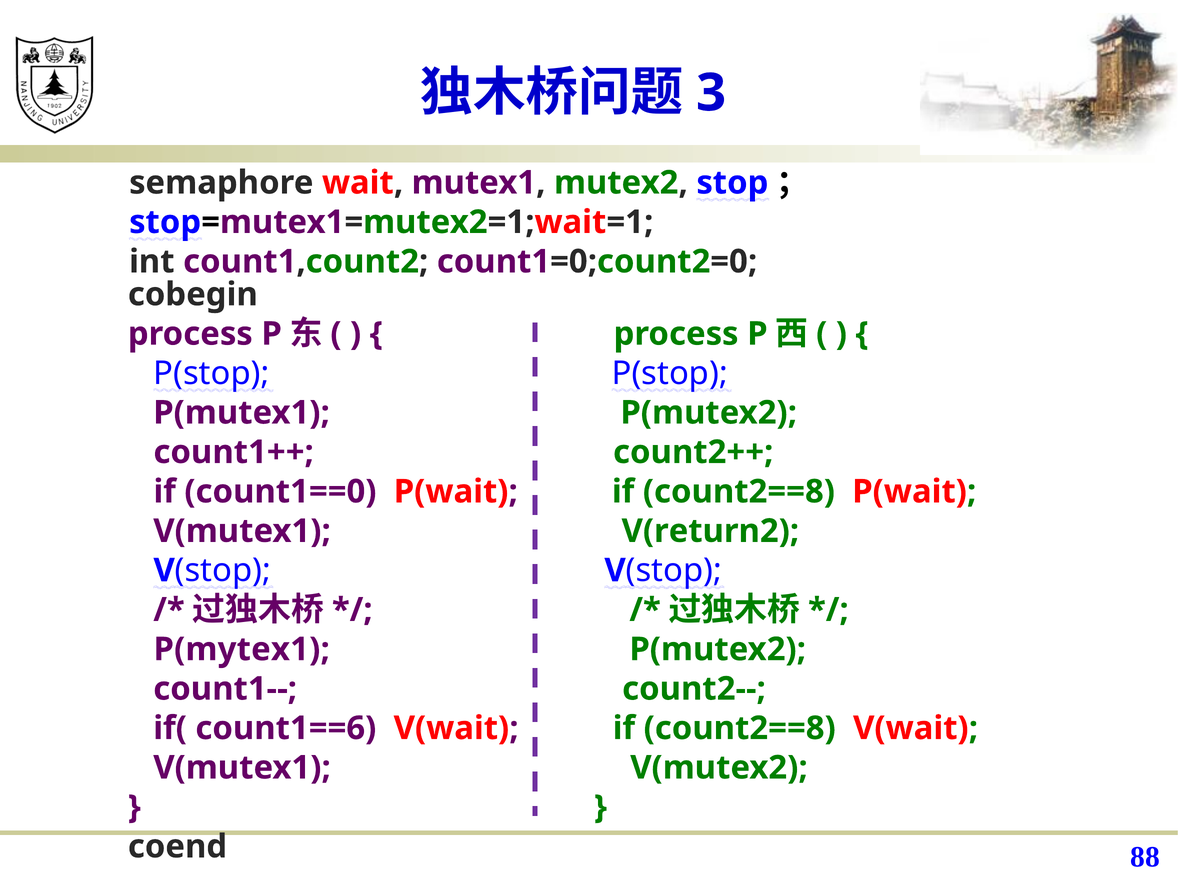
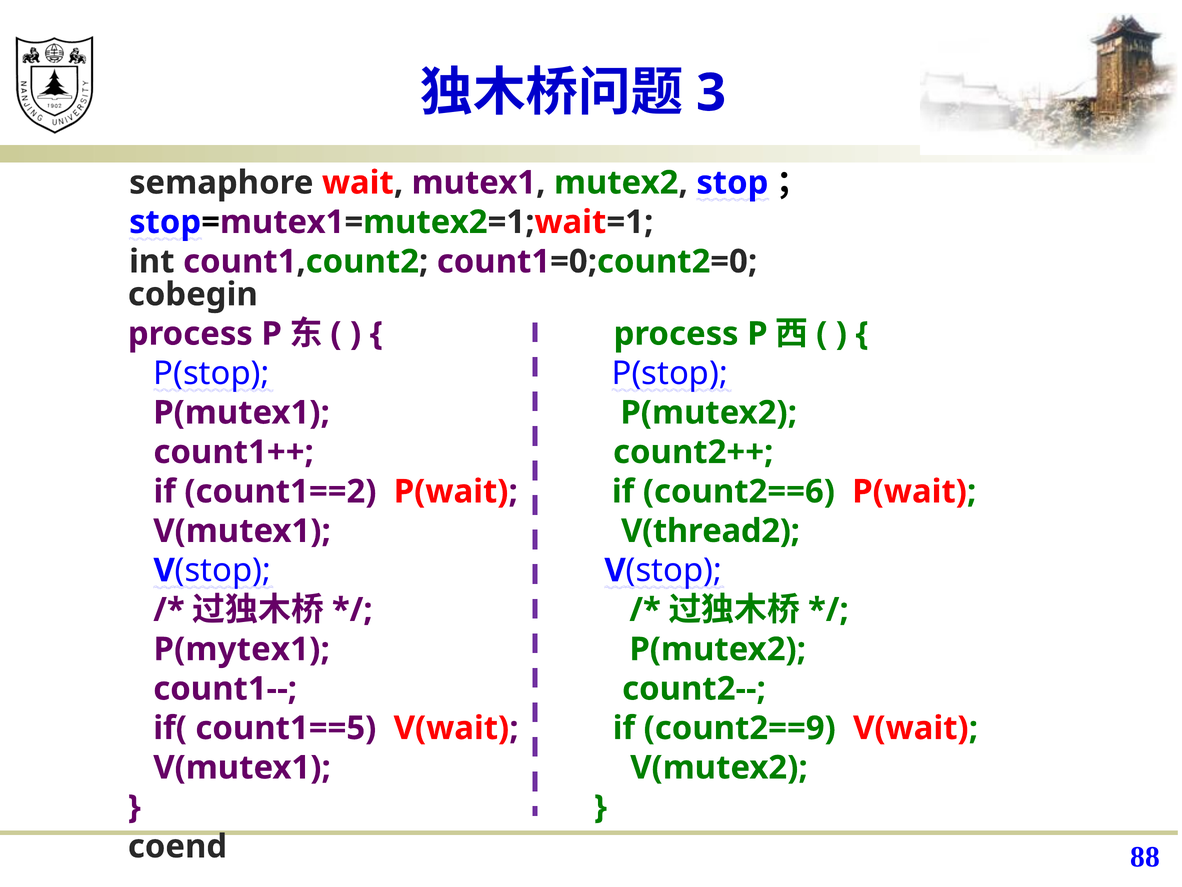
count1==0: count1==0 -> count1==2 (280, 491)
P(wait if count2==8: count2==8 -> count2==6 (739, 491)
V(return2: V(return2 -> V(thread2 (711, 531)
count1==6: count1==6 -> count1==5 (286, 728)
V(wait if count2==8: count2==8 -> count2==9 (740, 728)
